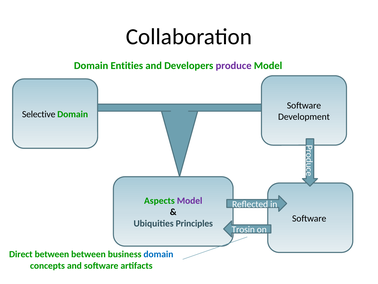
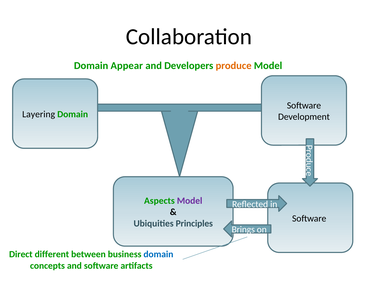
Entities: Entities -> Appear (127, 66)
produce colour: purple -> orange (234, 66)
Selective: Selective -> Layering (39, 114)
Trosin: Trosin -> Brings (243, 229)
Direct between: between -> different (52, 254)
